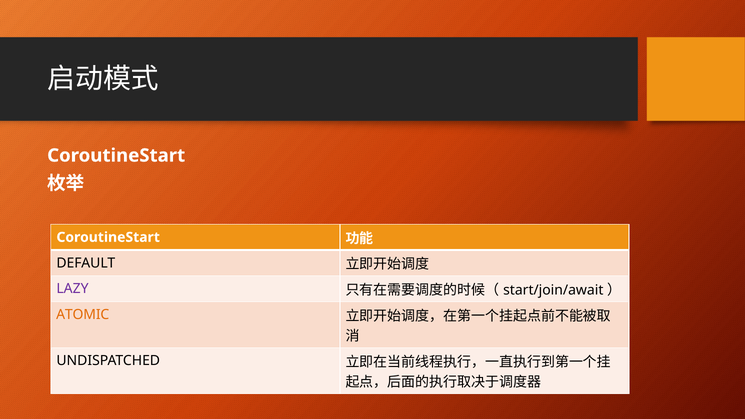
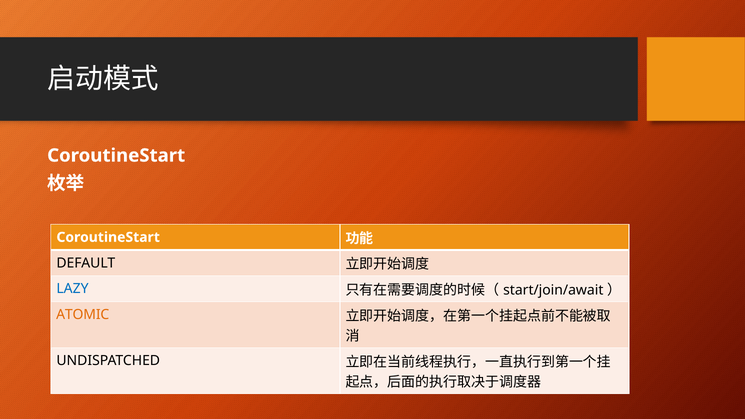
LAZY colour: purple -> blue (72, 289)
